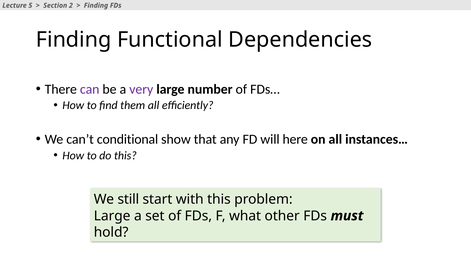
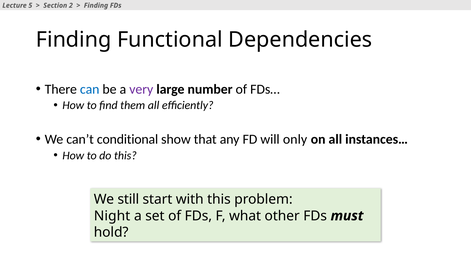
can colour: purple -> blue (90, 89)
here: here -> only (295, 139)
Large: Large -> Night (112, 216)
